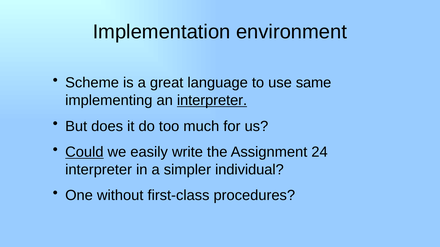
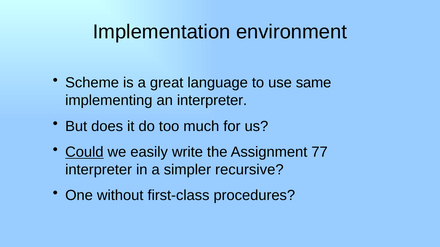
interpreter underline: present -> none (212, 101)
24: 24 -> 77 (320, 152)
individual: individual -> recursive (249, 170)
